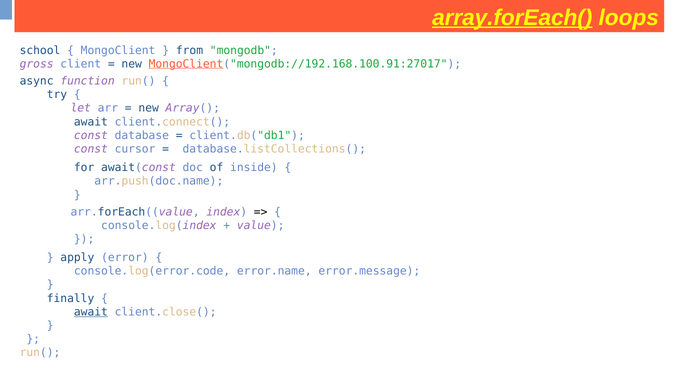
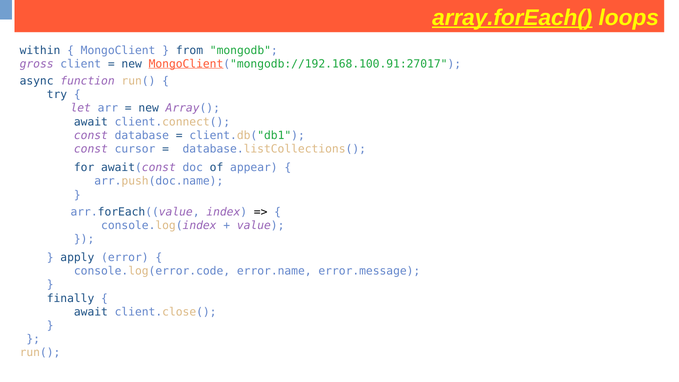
school: school -> within (40, 51)
inside: inside -> appear (254, 168)
await underline: present -> none (91, 312)
